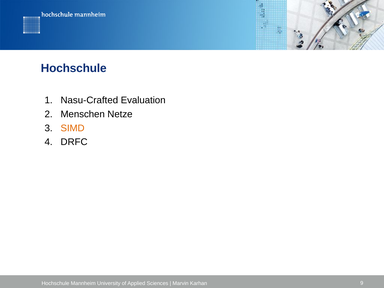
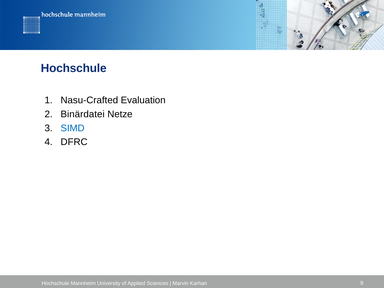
Menschen: Menschen -> Binärdatei (83, 114)
SIMD colour: orange -> blue (73, 128)
DRFC: DRFC -> DFRC (74, 142)
